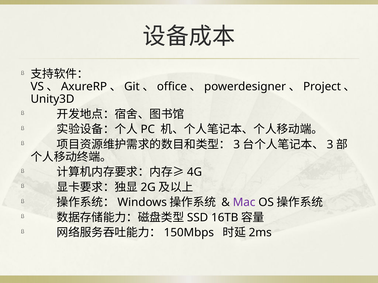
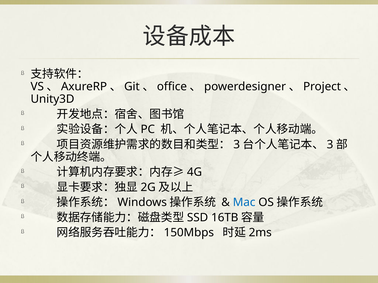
Mac colour: purple -> blue (244, 203)
